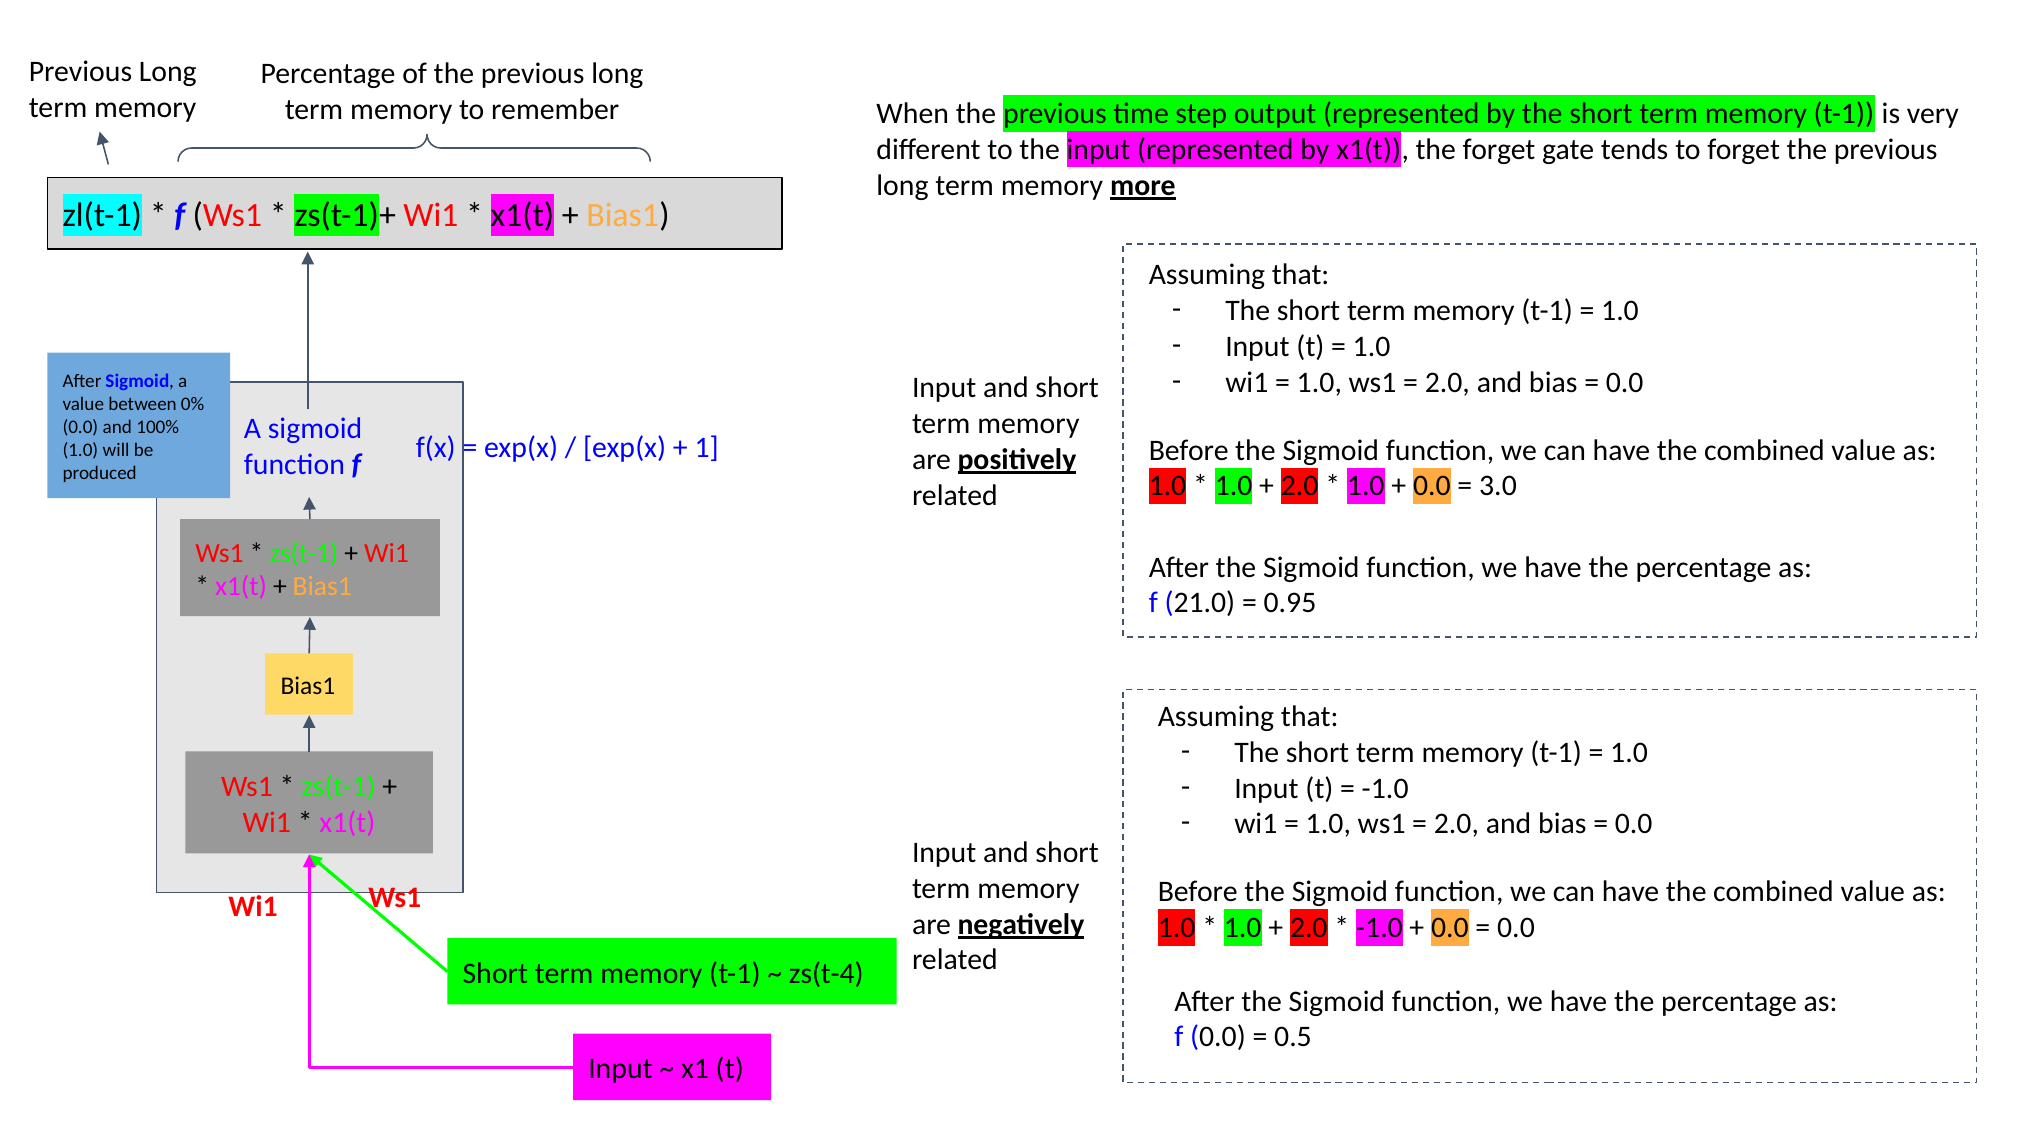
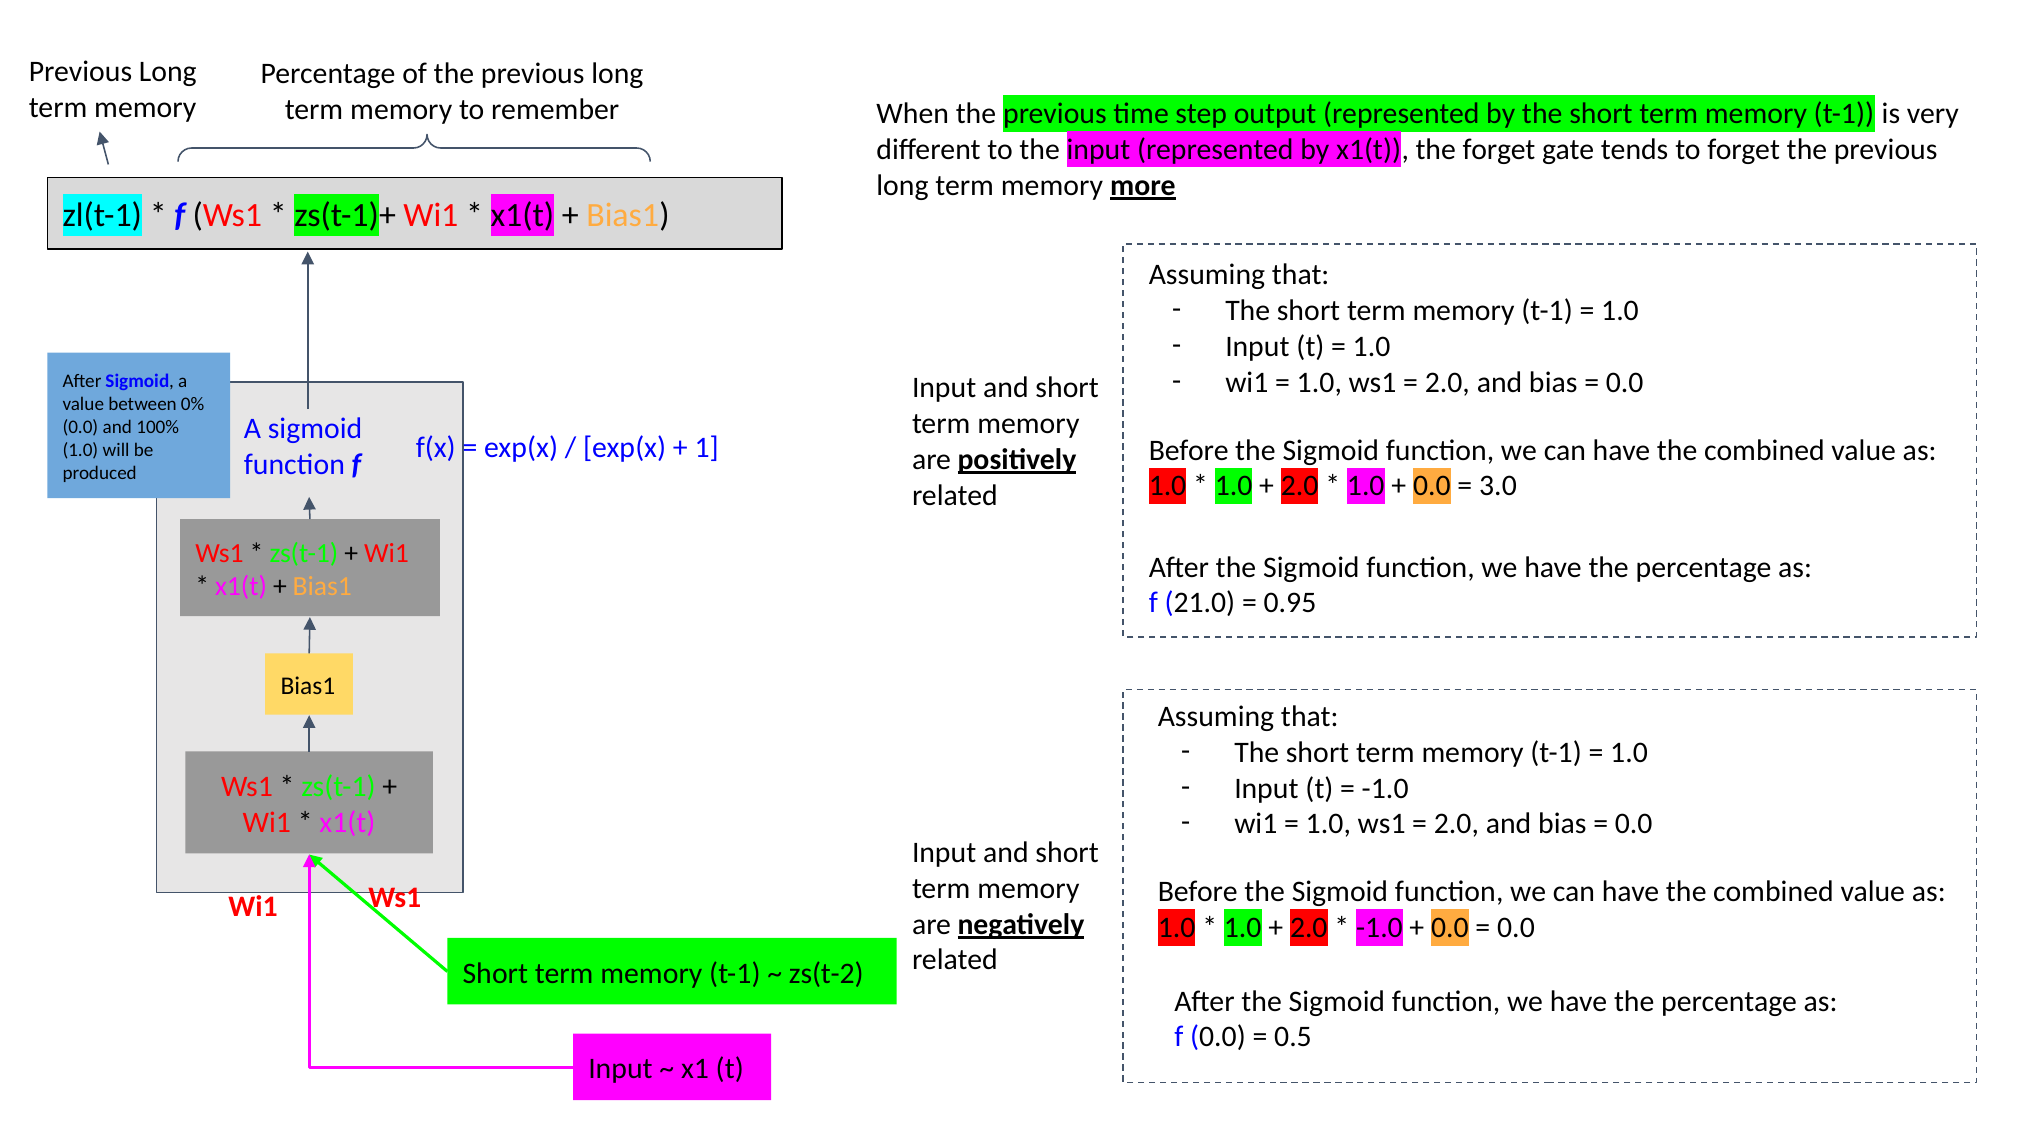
zs(t-4: zs(t-4 -> zs(t-2 (826, 973)
